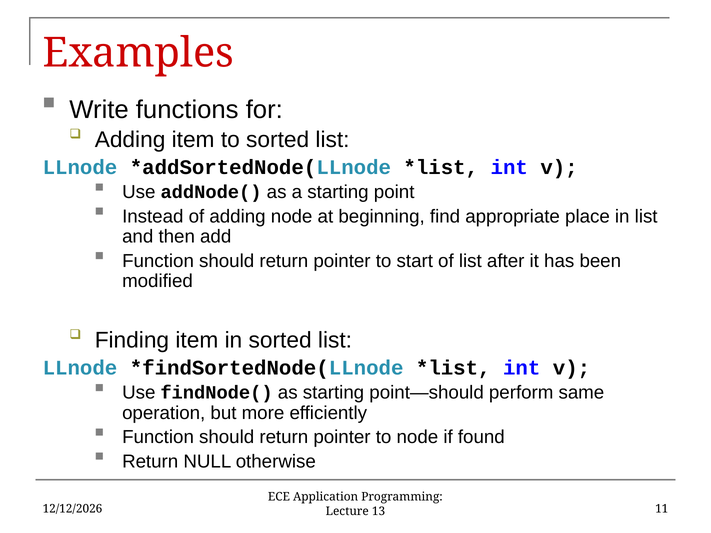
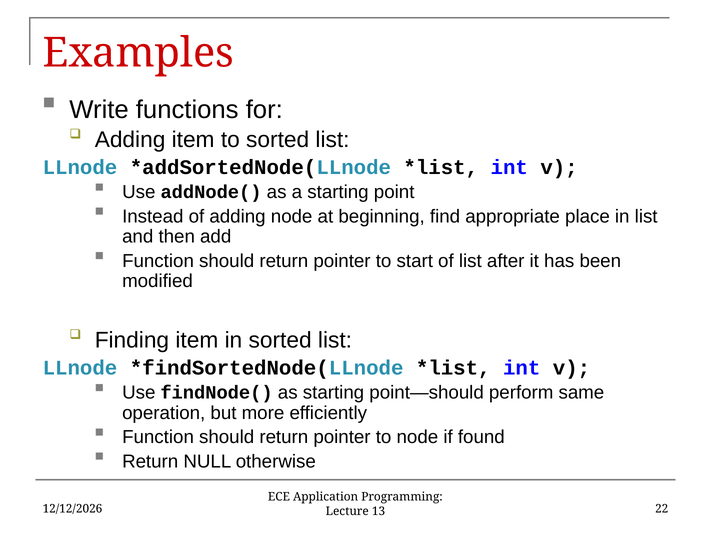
11: 11 -> 22 (662, 509)
